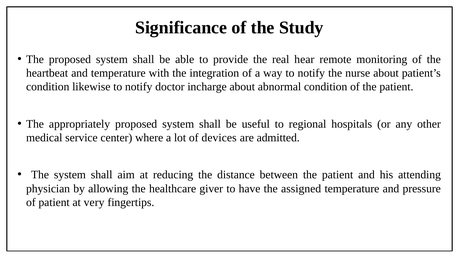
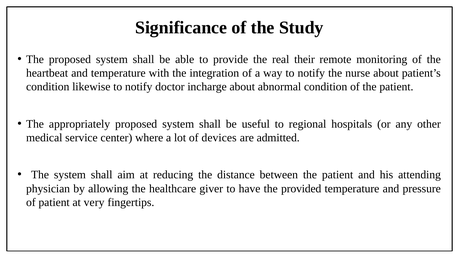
hear: hear -> their (304, 59)
assigned: assigned -> provided (301, 189)
